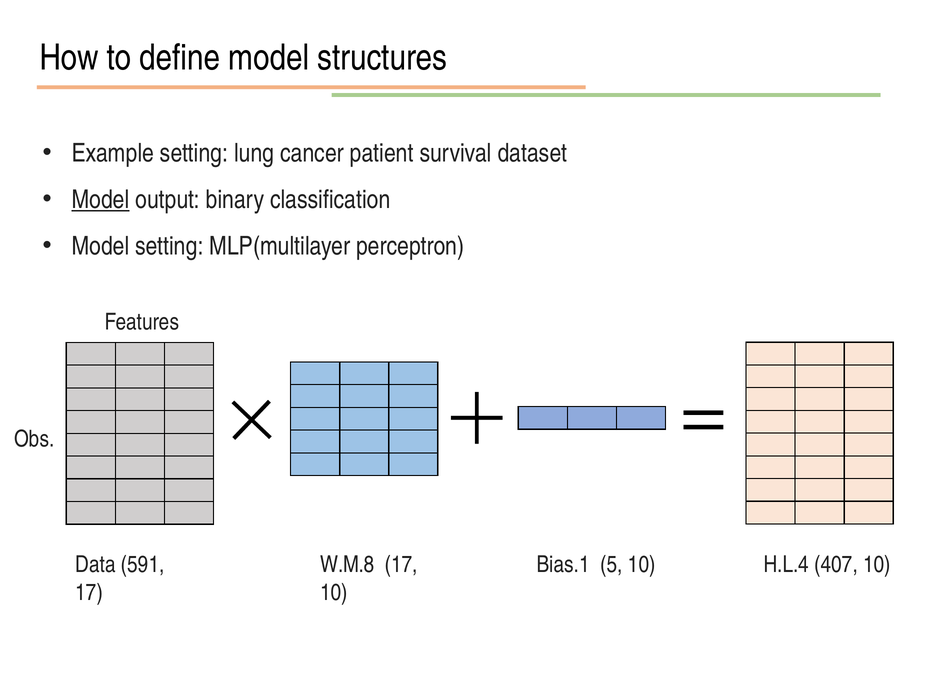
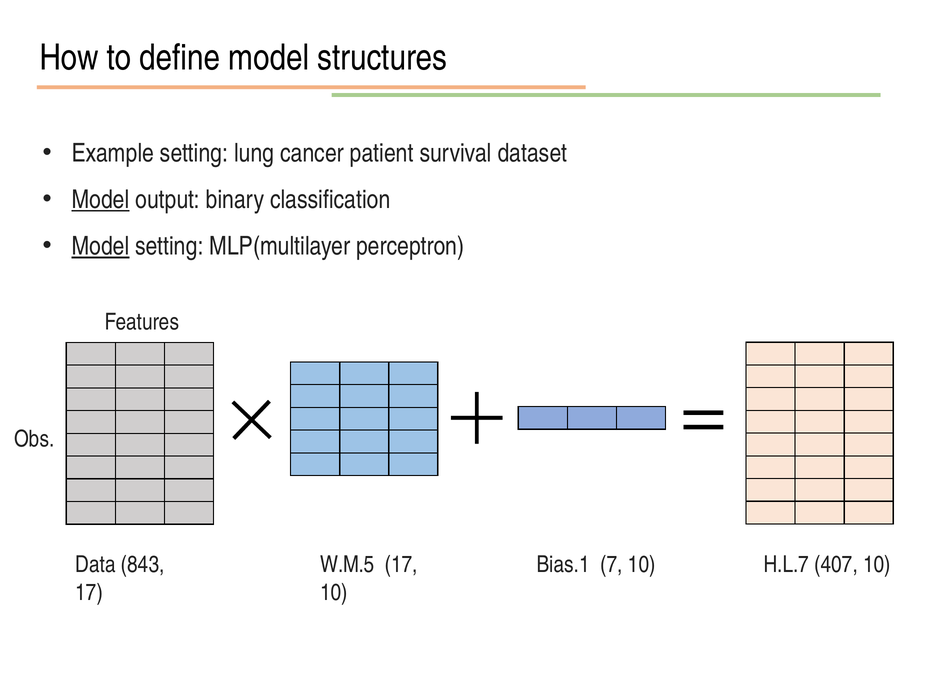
Model underline: none -> present (100, 246)
591: 591 -> 843 (143, 565)
W.M.8: W.M.8 -> W.M.5 (347, 565)
5: 5 -> 7 (611, 565)
H.L.4: H.L.4 -> H.L.7 (786, 565)
